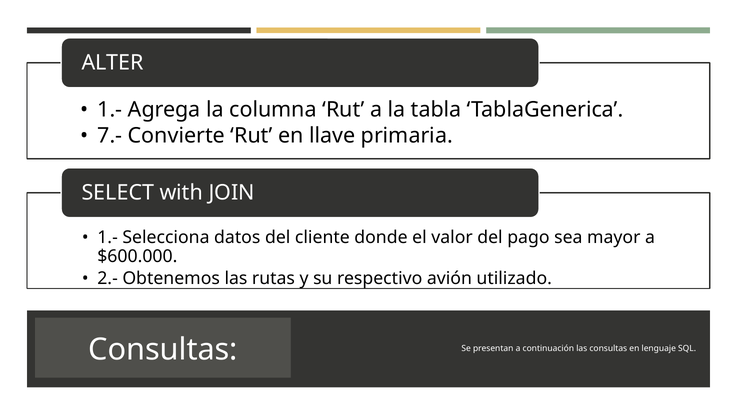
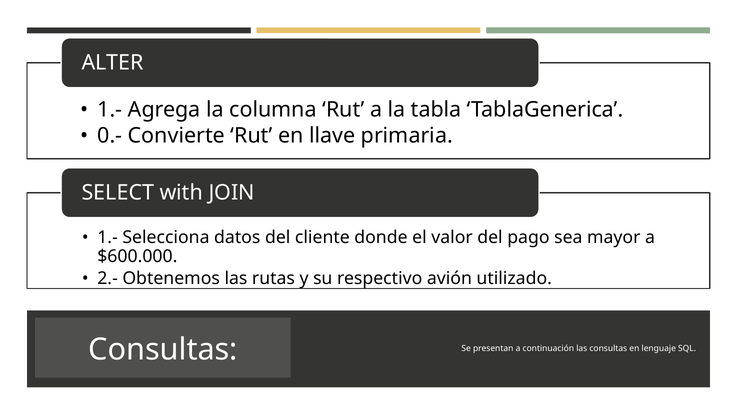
7.-: 7.- -> 0.- (110, 136)
